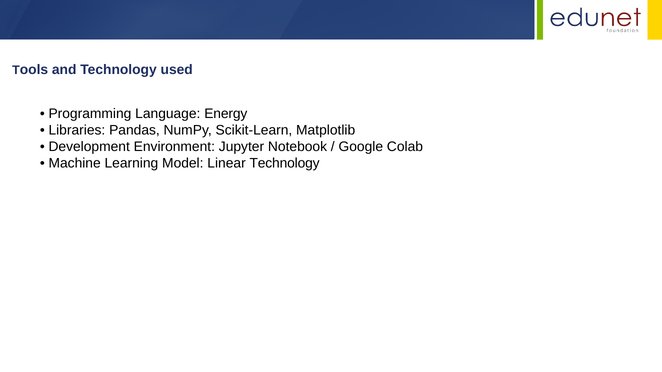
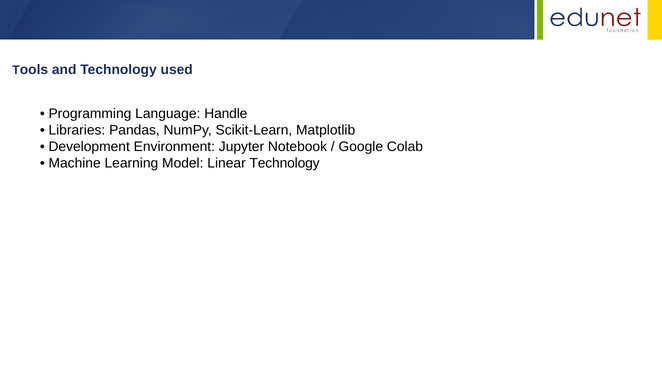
Energy: Energy -> Handle (226, 114)
